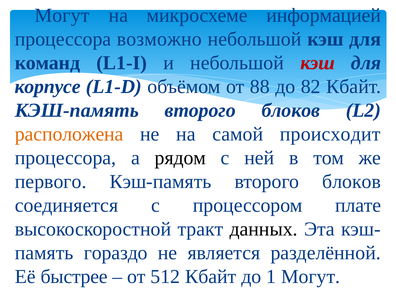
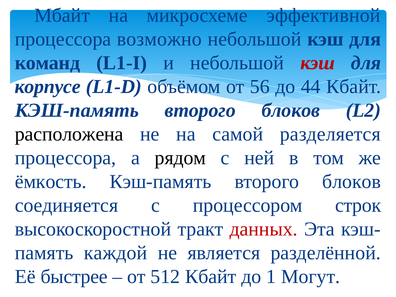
Могут: Могут -> Мбайт (62, 15)
информацией: информацией -> эффективной (323, 15)
88: 88 -> 56 (260, 87)
82: 82 -> 44 (311, 87)
расположена colour: orange -> black (69, 134)
происходит: происходит -> разделяется (330, 134)
первого: первого -> ёмкость (51, 182)
плате: плате -> строк (358, 205)
данных colour: black -> red (264, 229)
гораздо: гораздо -> каждой (116, 253)
